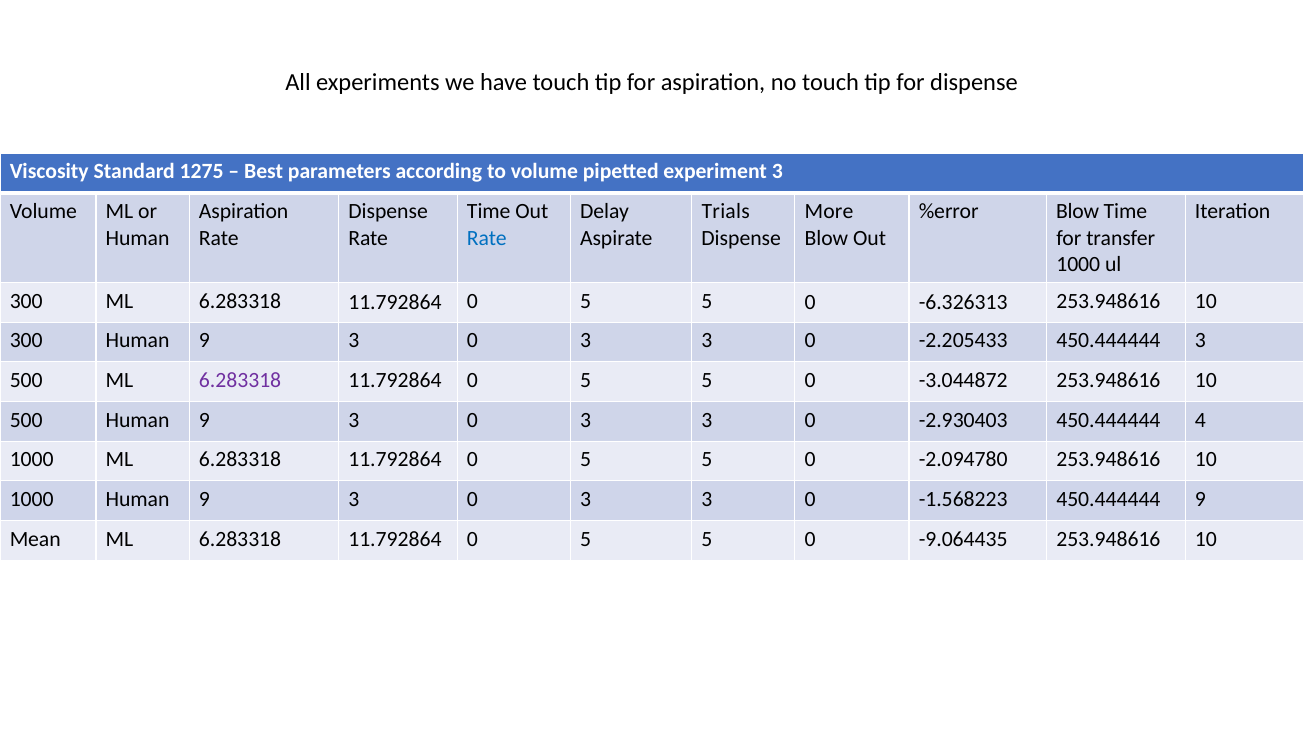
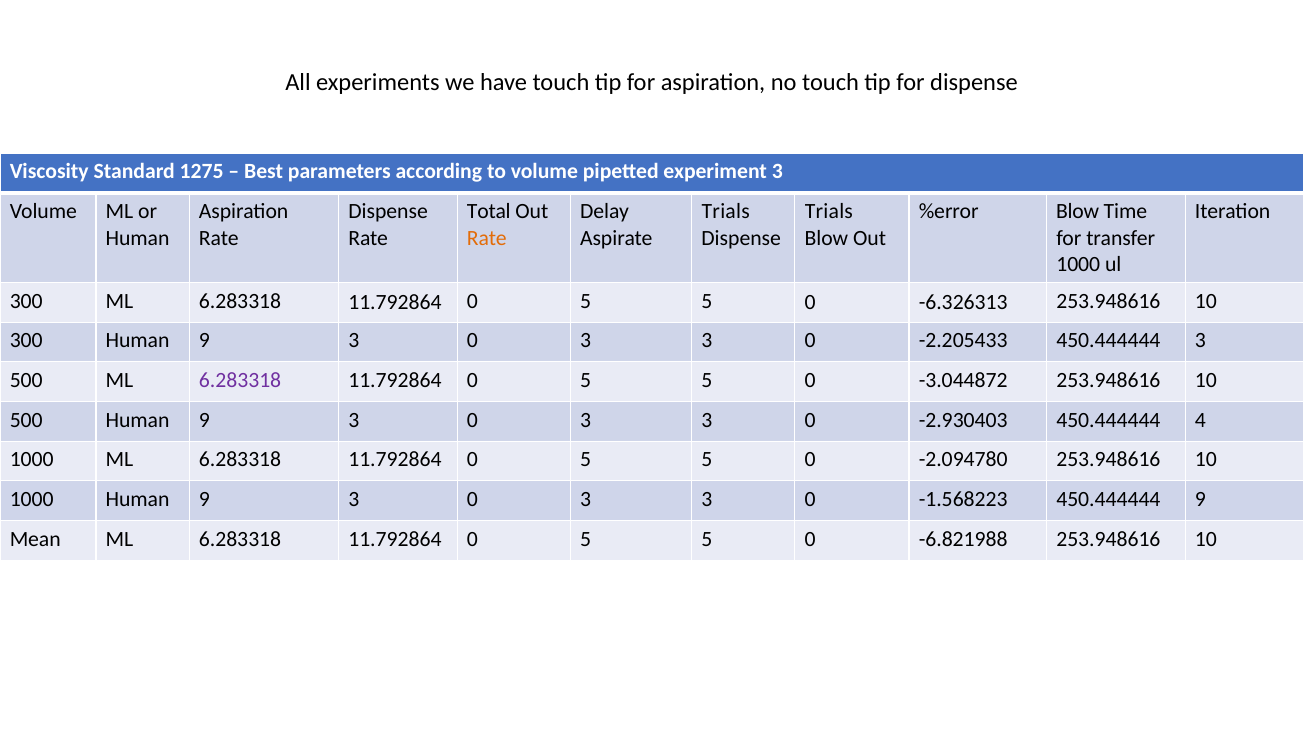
Time: Time -> Total (489, 211)
More: More -> Trials (829, 211)
Rate colour: blue -> orange (487, 238)
-9.064435: -9.064435 -> -6.821988 (963, 539)
